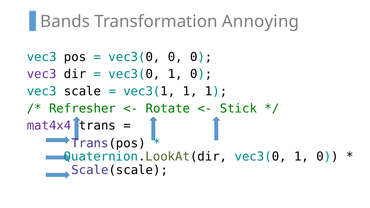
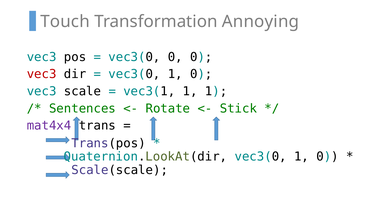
Bands: Bands -> Touch (65, 21)
vec3 colour: purple -> red (42, 74)
Refresher: Refresher -> Sentences (82, 109)
